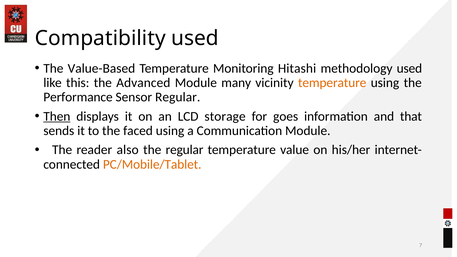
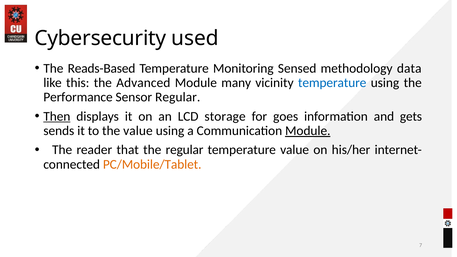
Compatibility: Compatibility -> Cybersecurity (100, 38)
Value-Based: Value-Based -> Reads-Based (102, 68)
Hitashi: Hitashi -> Sensed (297, 68)
methodology used: used -> data (409, 68)
temperature colour: orange -> blue (332, 83)
that: that -> gets (411, 116)
the faced: faced -> value (138, 131)
Module underline: none -> present (308, 131)
also: also -> that (128, 150)
